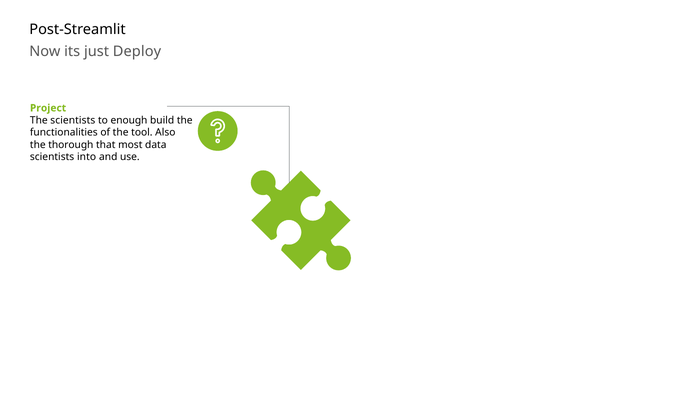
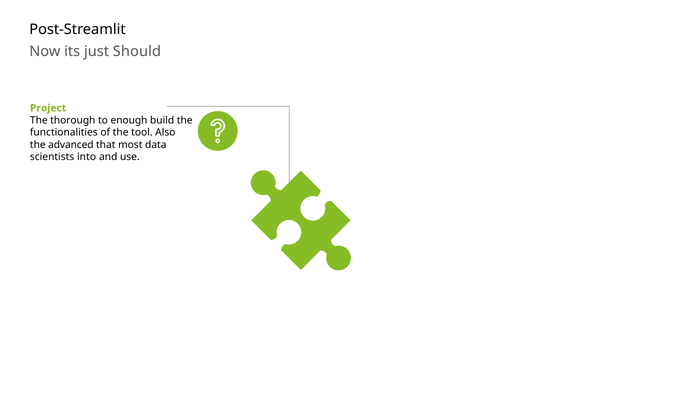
Deploy: Deploy -> Should (137, 52)
The scientists: scientists -> thorough (73, 120)
thorough: thorough -> advanced (71, 145)
